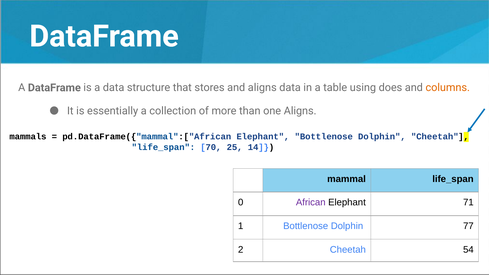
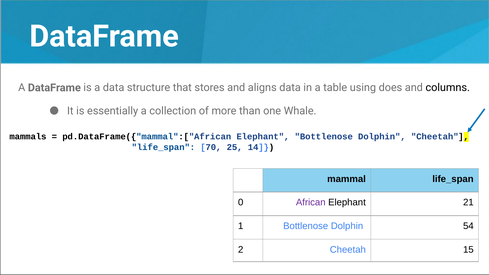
columns colour: orange -> black (448, 88)
one Aligns: Aligns -> Whale (300, 111)
71: 71 -> 21 (468, 202)
77: 77 -> 54 (468, 226)
54: 54 -> 15 (468, 250)
